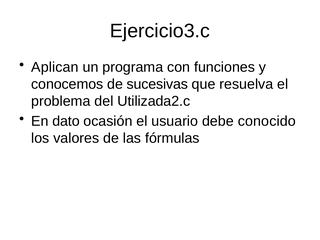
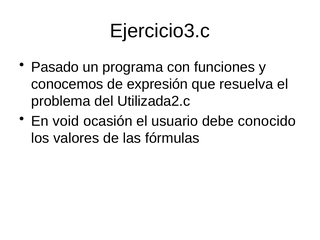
Aplican: Aplican -> Pasado (55, 67)
sucesivas: sucesivas -> expresión (157, 84)
dato: dato -> void (66, 121)
